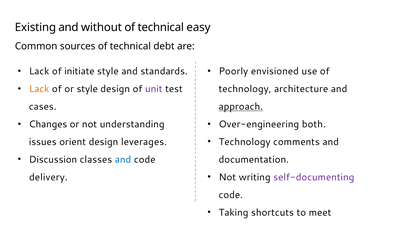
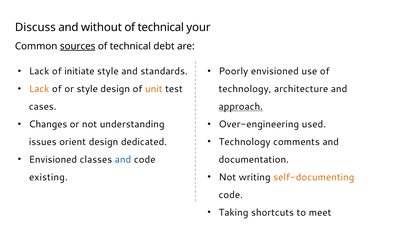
Existing: Existing -> Discuss (35, 27)
easy: easy -> your (199, 27)
sources underline: none -> present (78, 46)
unit colour: purple -> orange (154, 89)
both: both -> used (314, 124)
leverages: leverages -> dedicated (144, 142)
Discussion: Discussion -> Envisioned (53, 160)
self-documenting colour: purple -> orange (314, 177)
delivery: delivery -> existing (48, 177)
